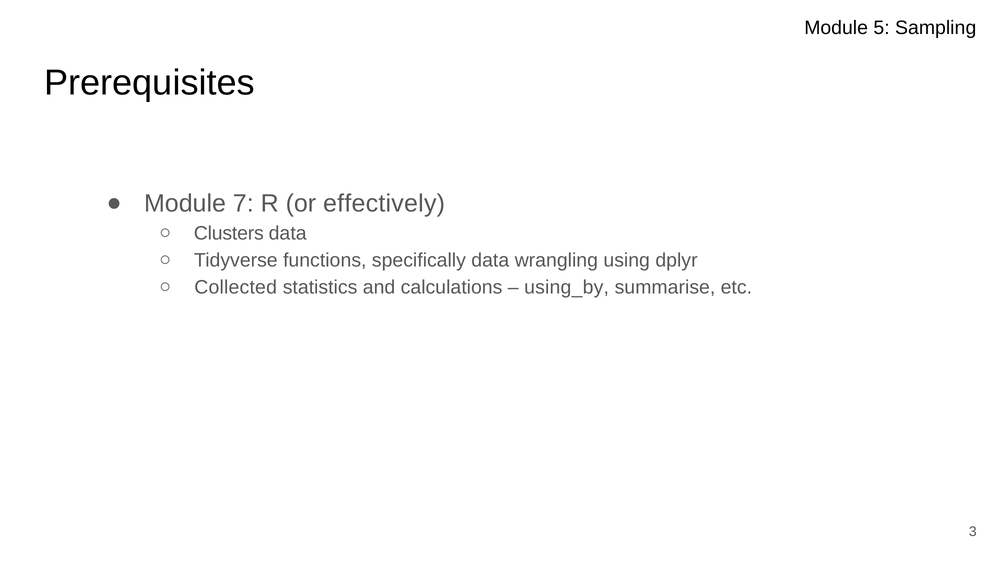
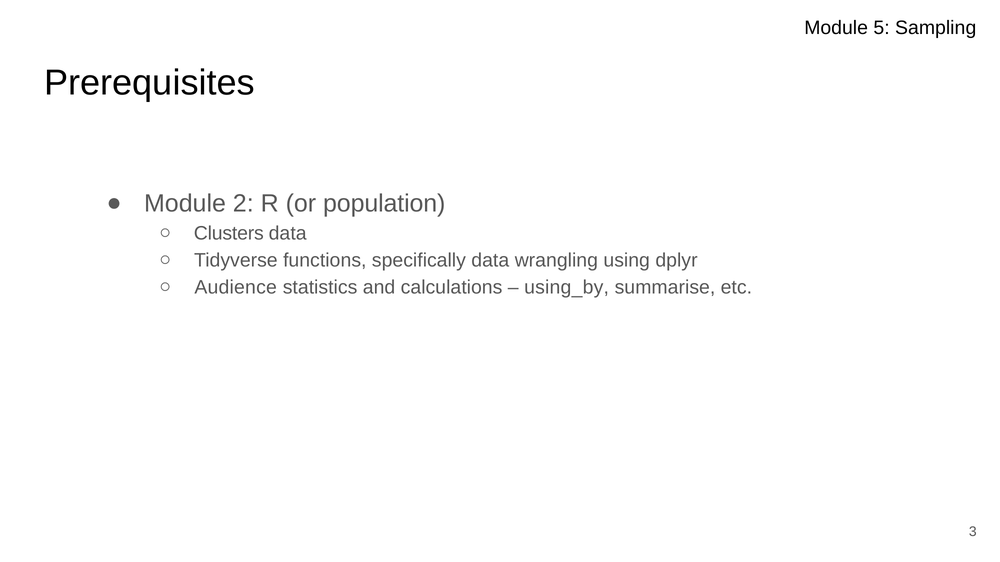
7: 7 -> 2 (243, 204)
effectively: effectively -> population (384, 204)
Collected: Collected -> Audience (236, 288)
